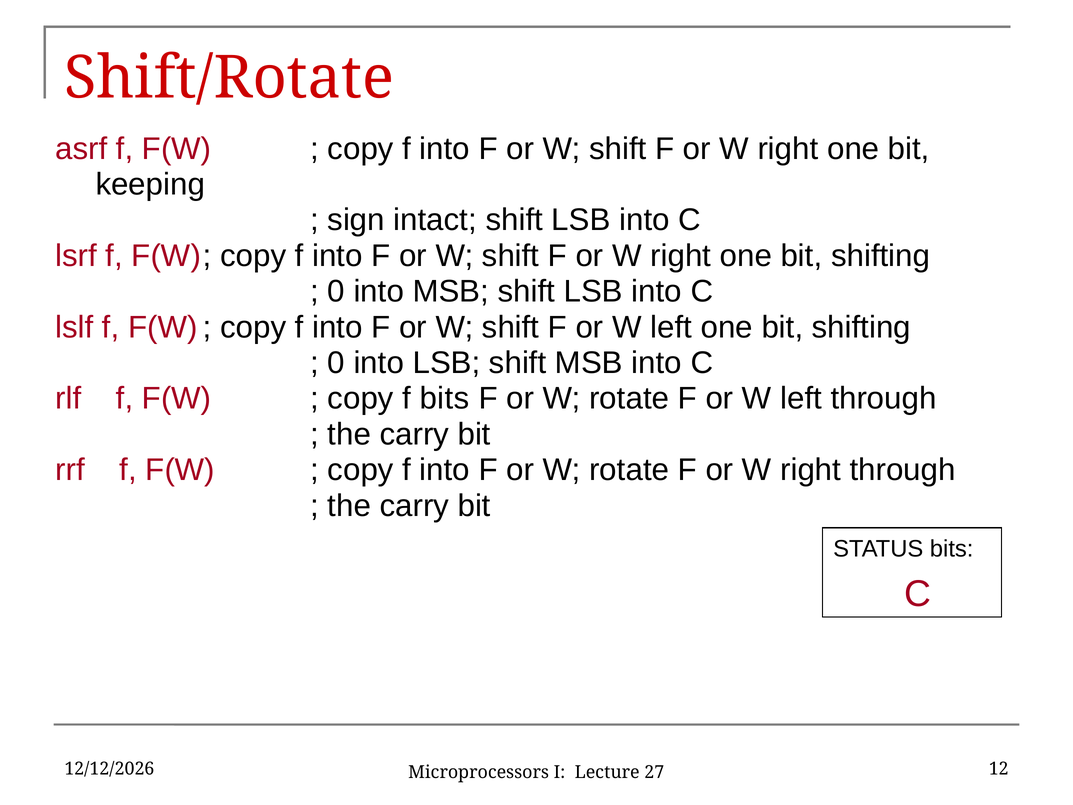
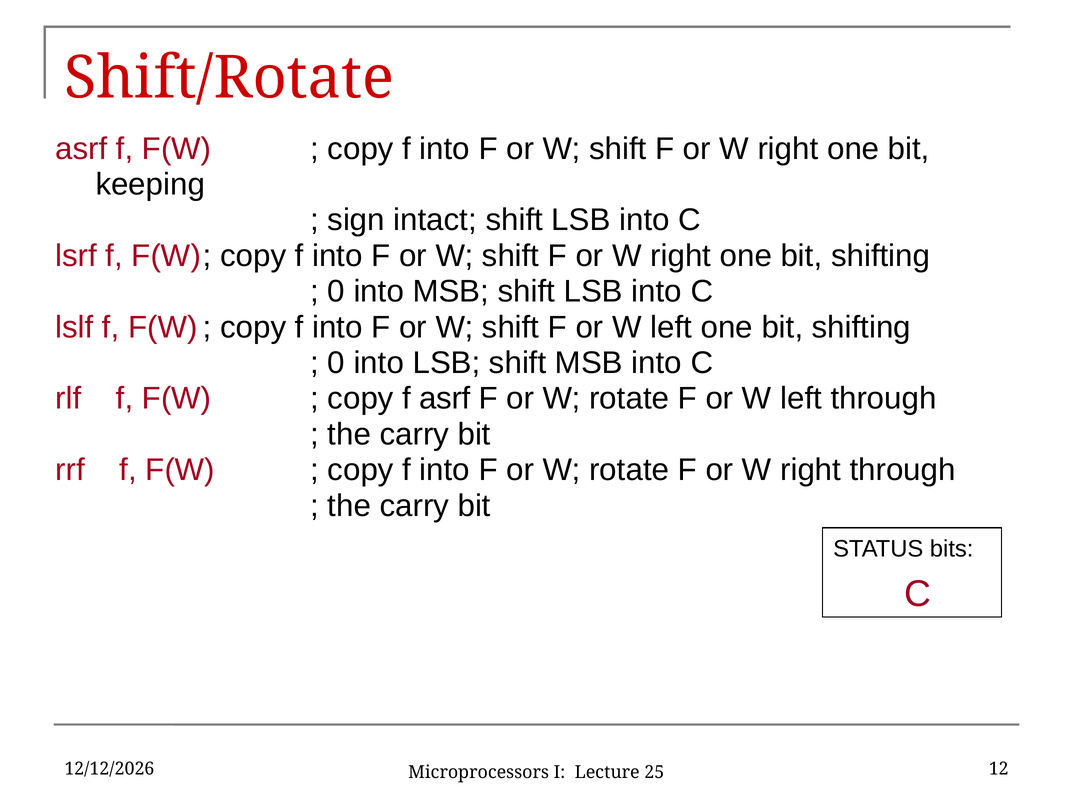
f bits: bits -> asrf (445, 399)
27: 27 -> 25 (654, 772)
